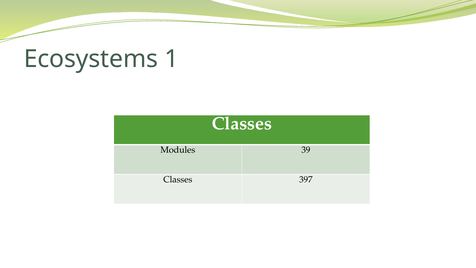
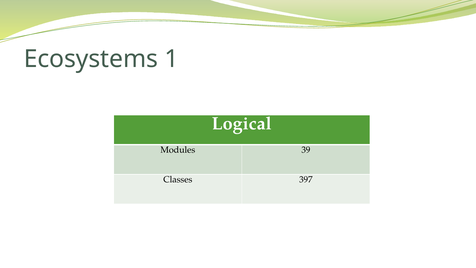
Classes: Classes -> Logical (242, 124)
